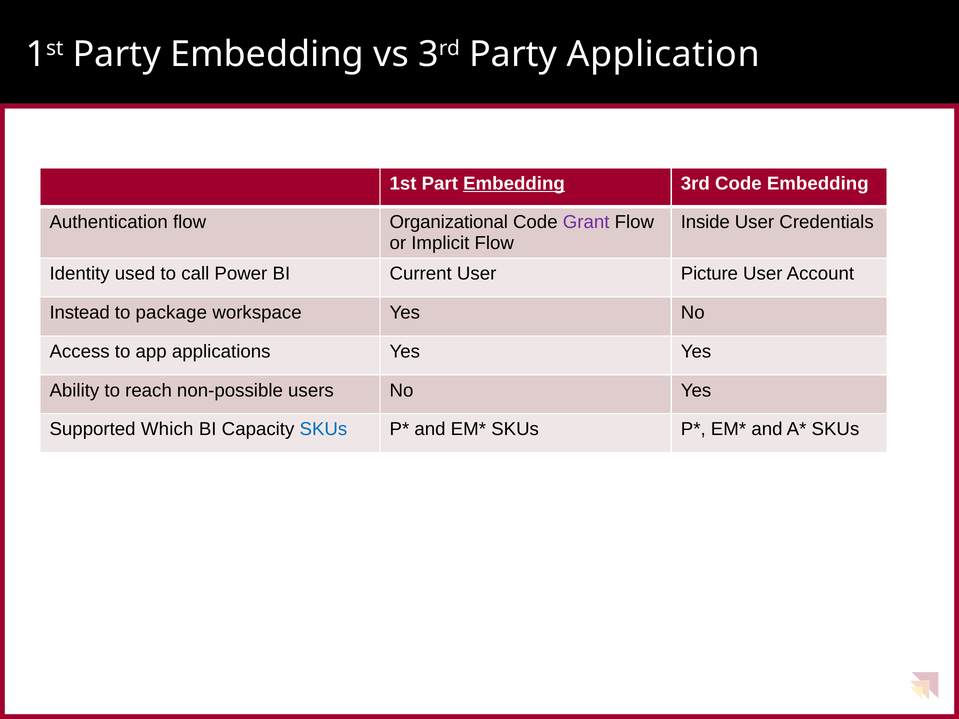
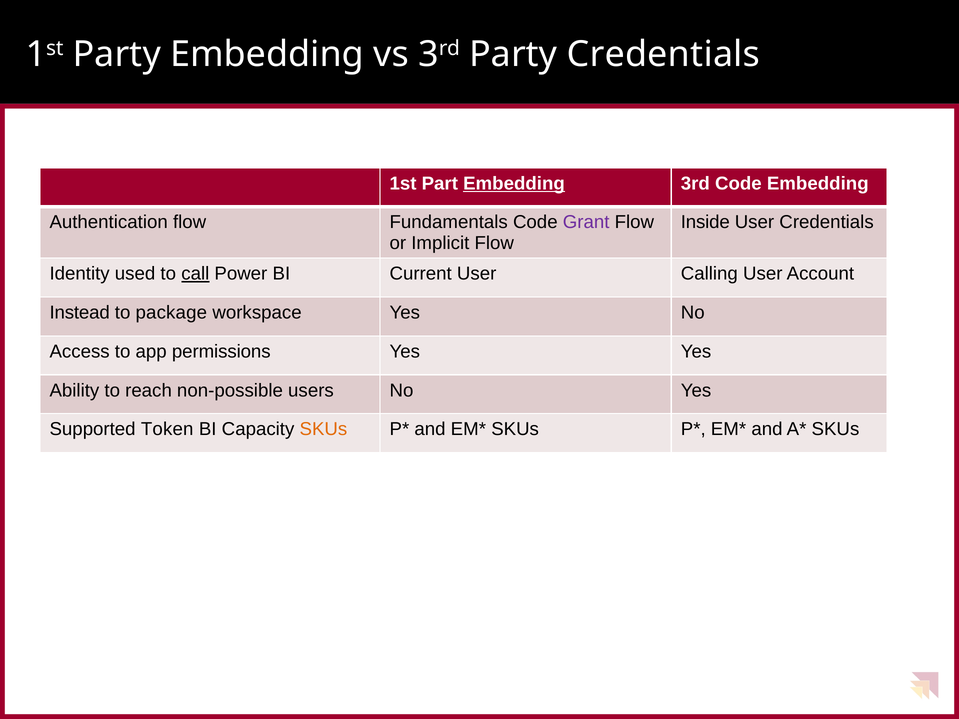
Party Application: Application -> Credentials (663, 54)
Organizational: Organizational -> Fundamentals (449, 222)
call underline: none -> present (195, 274)
Picture: Picture -> Calling (709, 274)
applications: applications -> permissions (221, 352)
Which: Which -> Token (167, 429)
SKUs colour: blue -> orange (323, 429)
